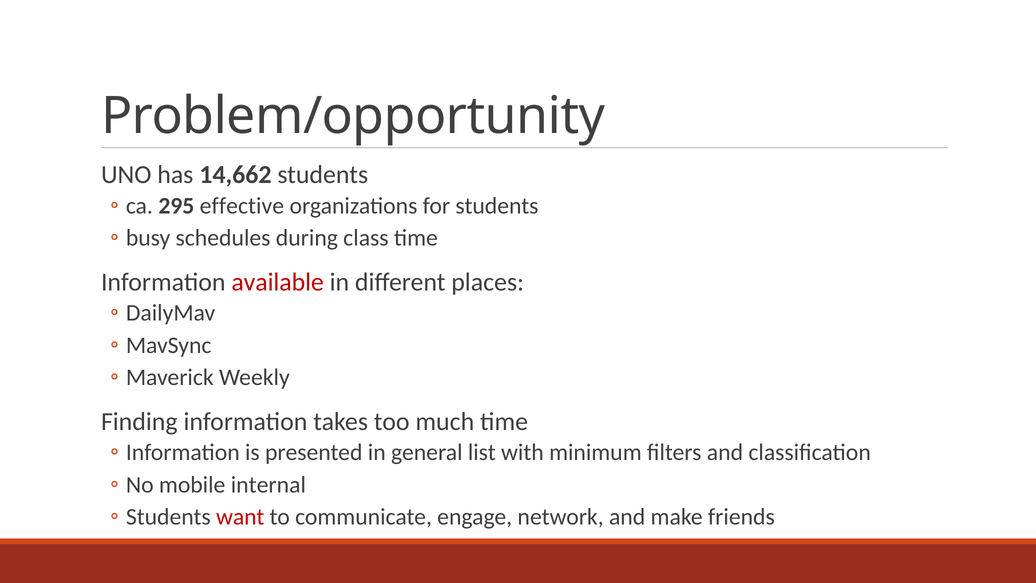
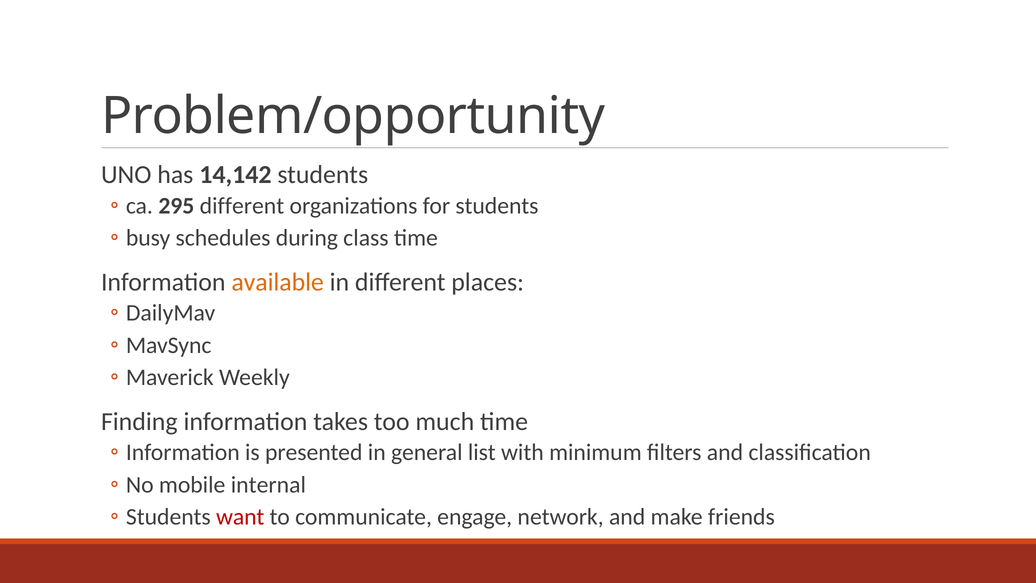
14,662: 14,662 -> 14,142 (235, 175)
295 effective: effective -> different (242, 206)
available colour: red -> orange (278, 282)
